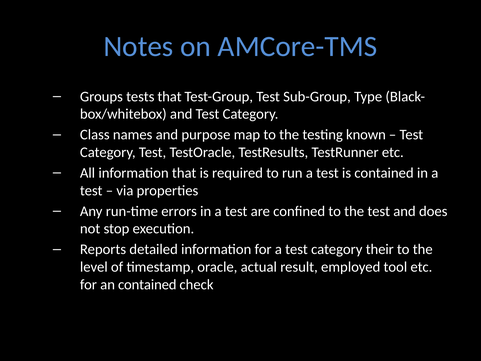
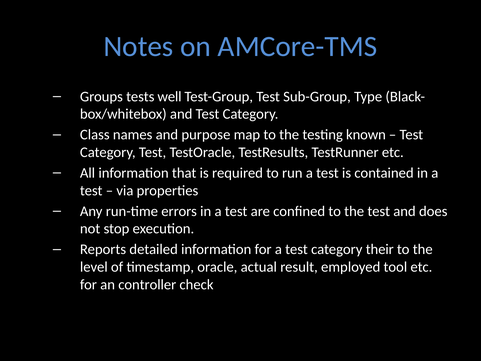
tests that: that -> well (170, 96)
an contained: contained -> controller (147, 284)
